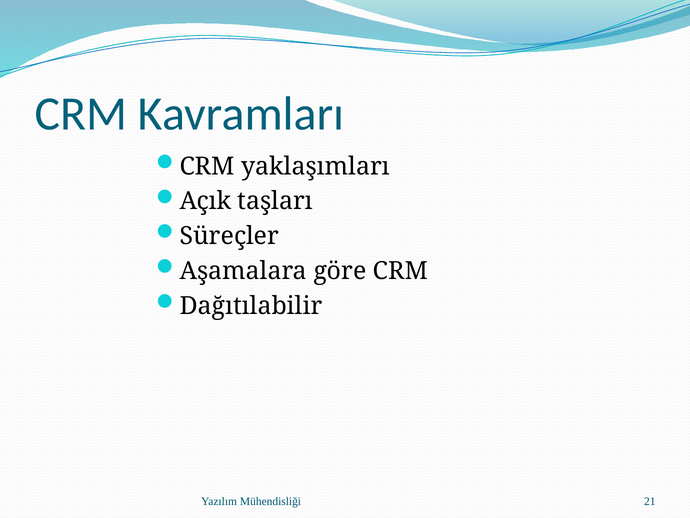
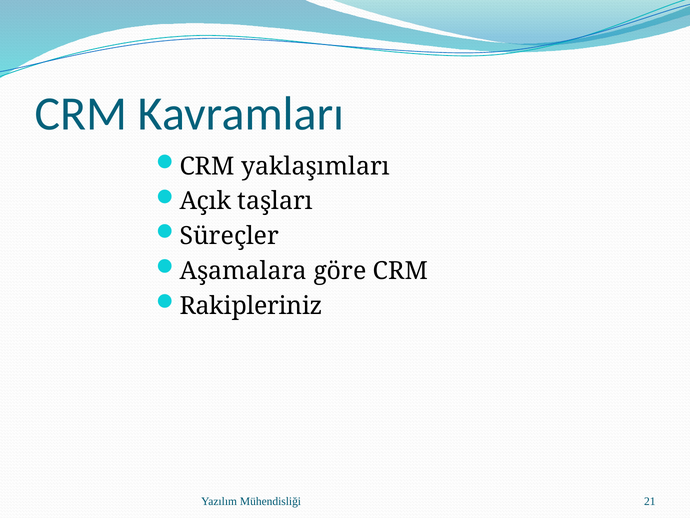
Dağıtılabilir: Dağıtılabilir -> Rakipleriniz (251, 306)
